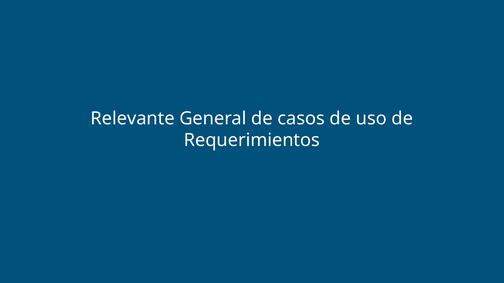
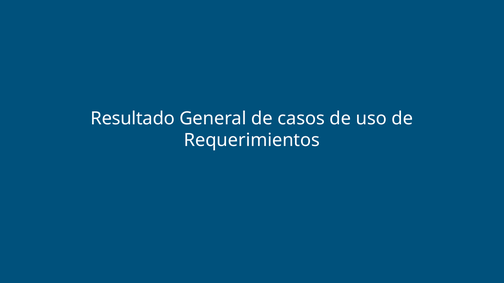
Relevante: Relevante -> Resultado (133, 119)
